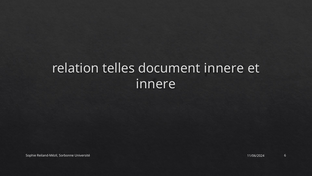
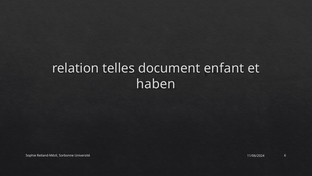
document innere: innere -> enfant (224, 68)
innere: innere -> haben (156, 84)
